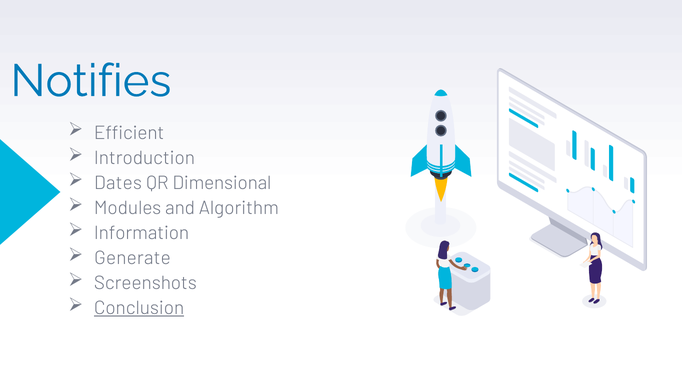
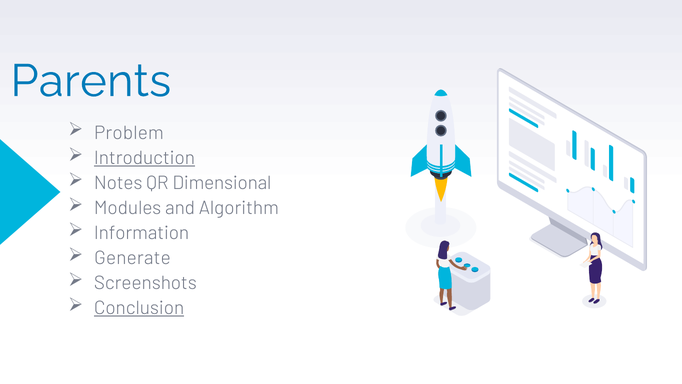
Notifies: Notifies -> Parents (91, 81)
Efficient: Efficient -> Problem (129, 133)
Introduction underline: none -> present (144, 158)
Dates: Dates -> Notes (118, 183)
